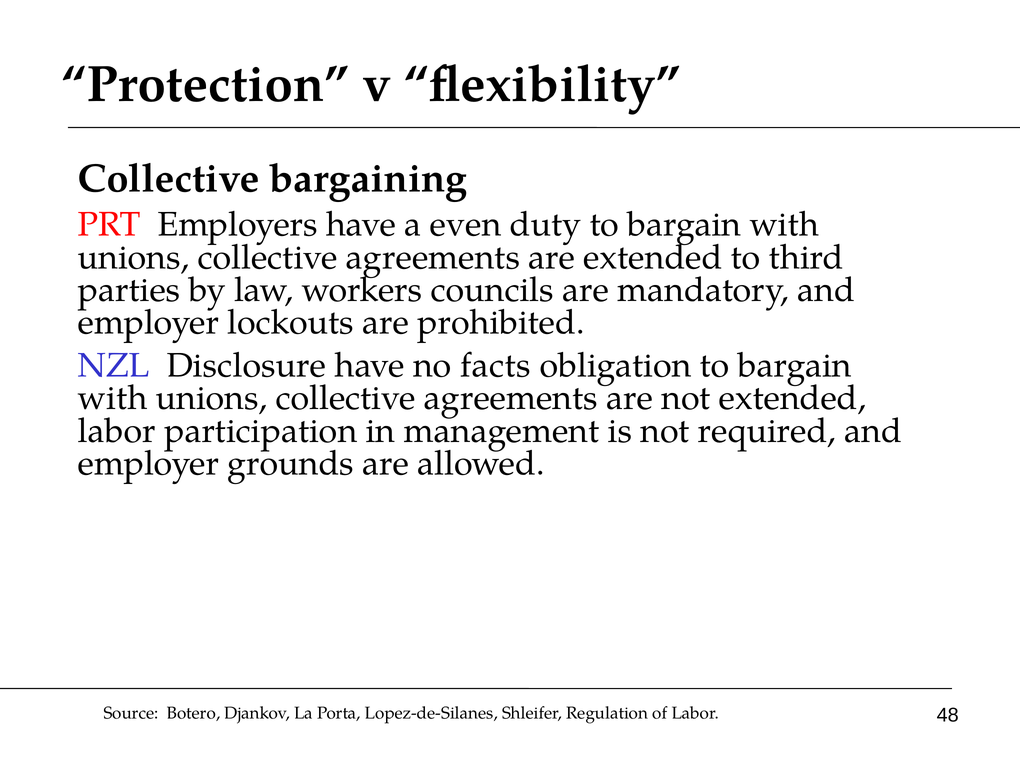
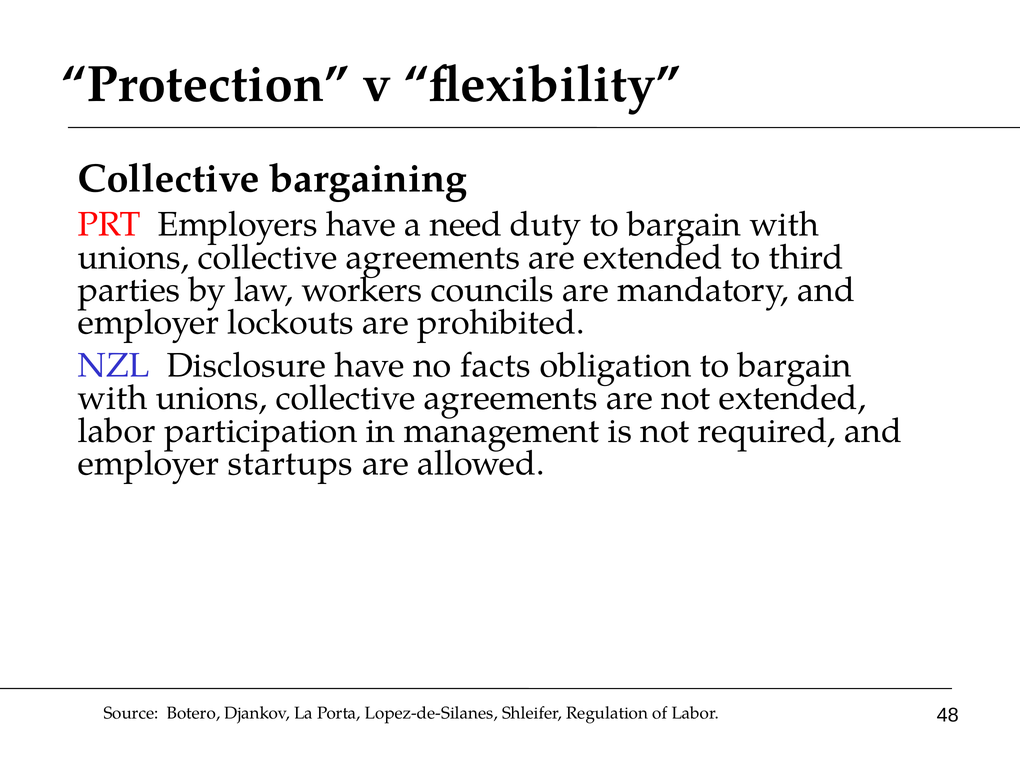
even: even -> need (466, 225)
grounds: grounds -> startups (290, 463)
